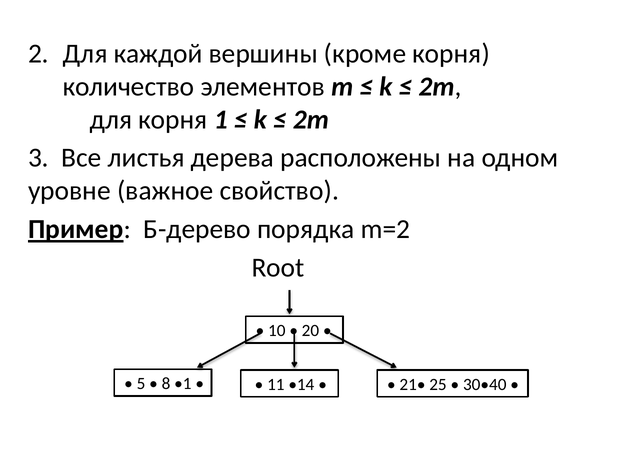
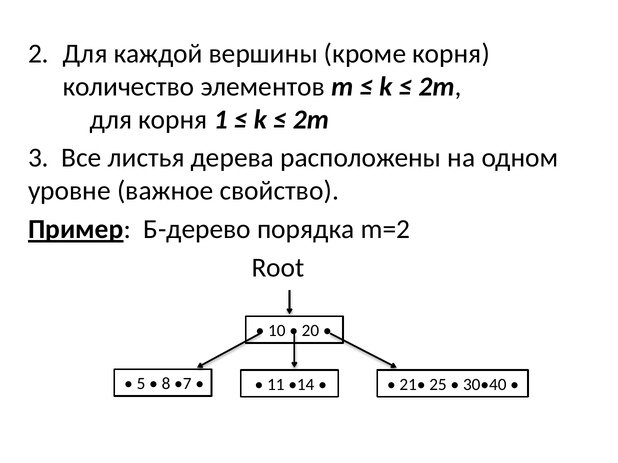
•1: •1 -> •7 (183, 384)
